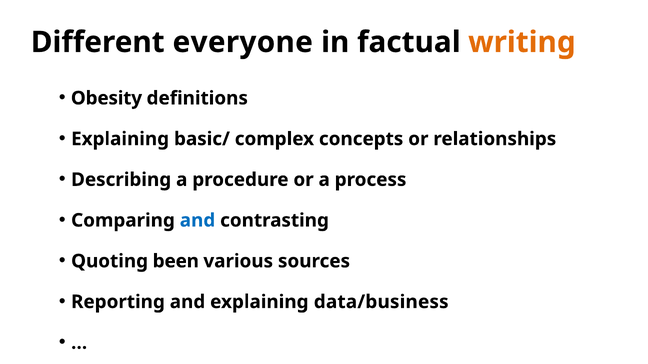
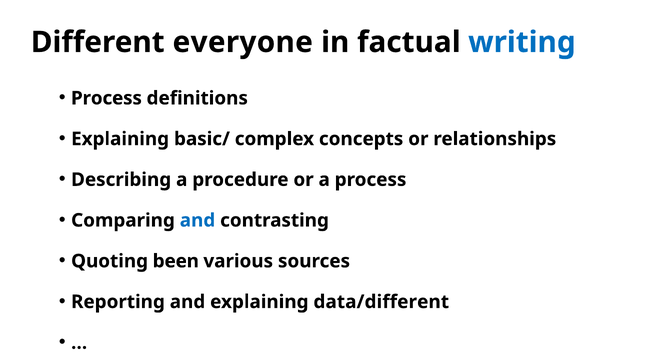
writing colour: orange -> blue (522, 42)
Obesity: Obesity -> Process (106, 98)
data/business: data/business -> data/different (381, 302)
